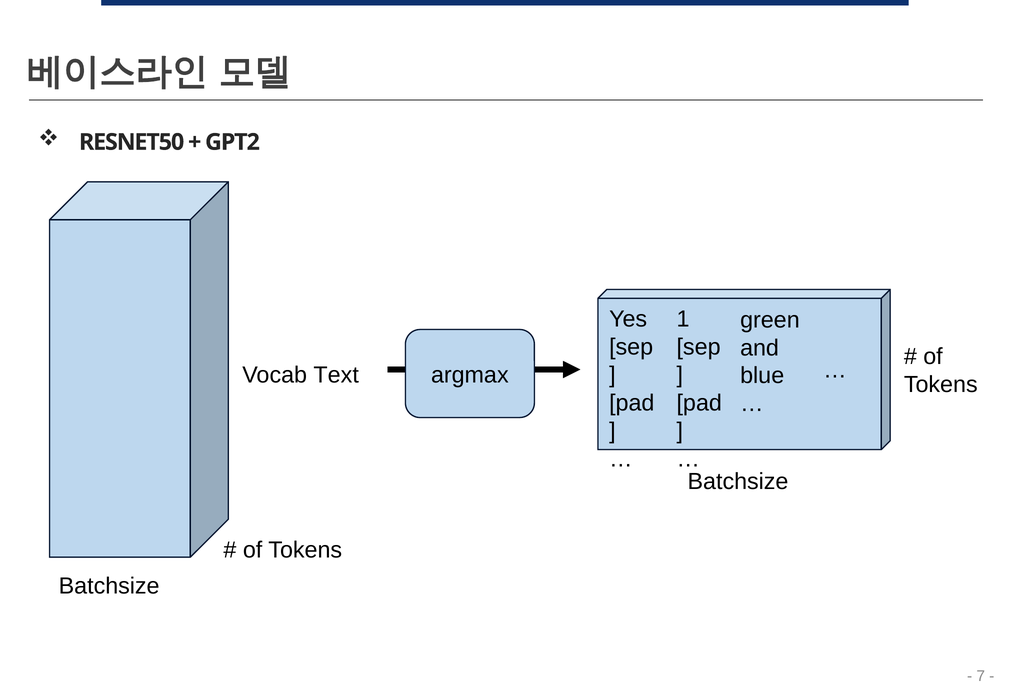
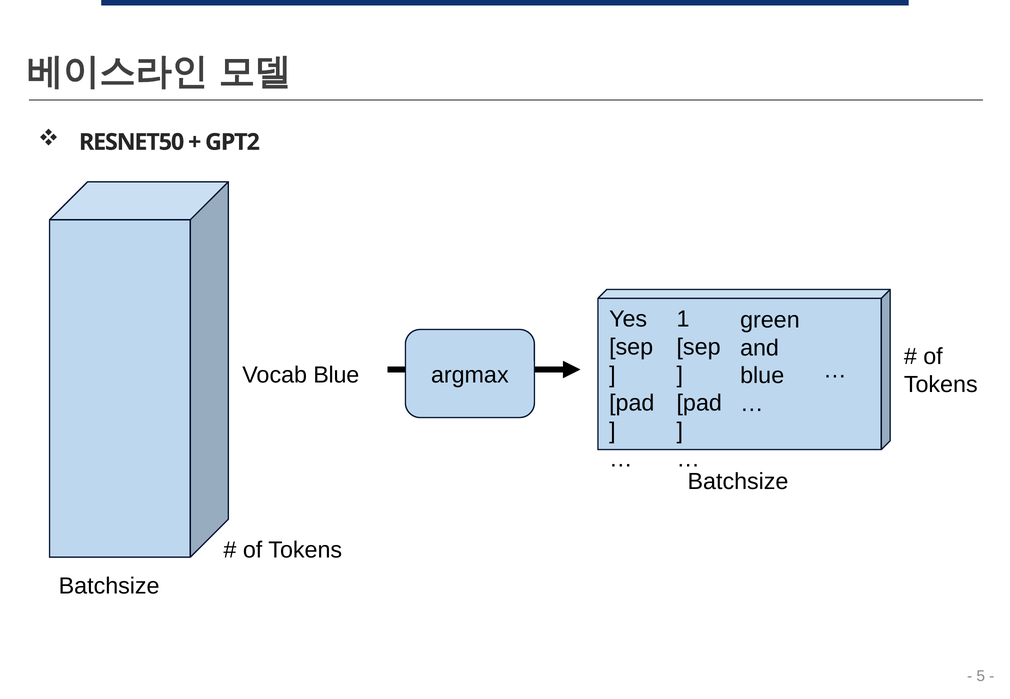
Vocab Text: Text -> Blue (336, 375)
7: 7 -> 5 (981, 676)
